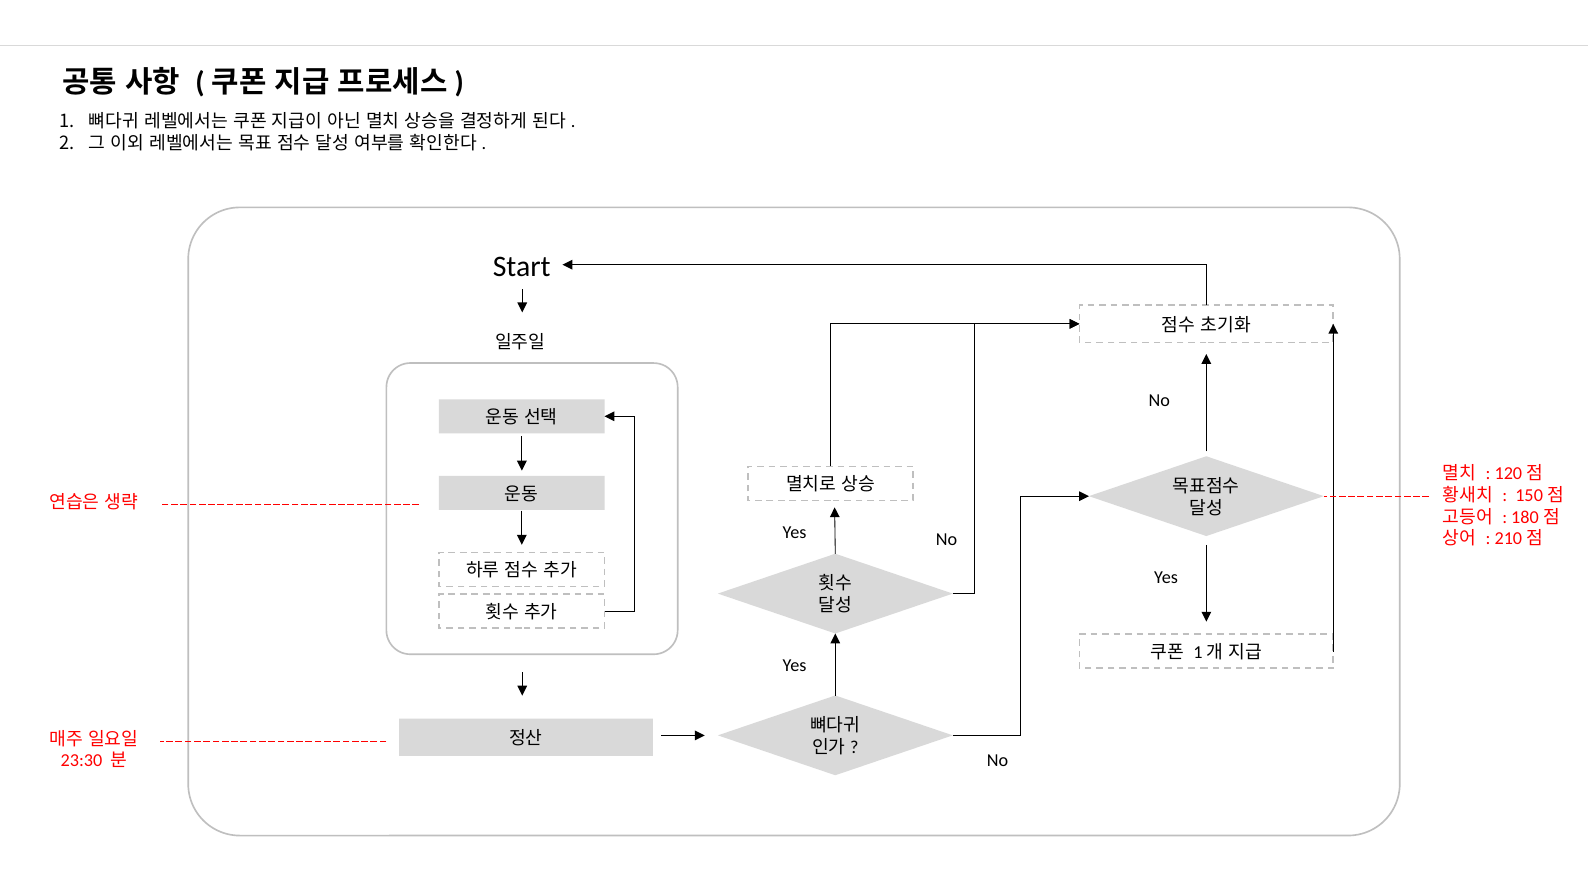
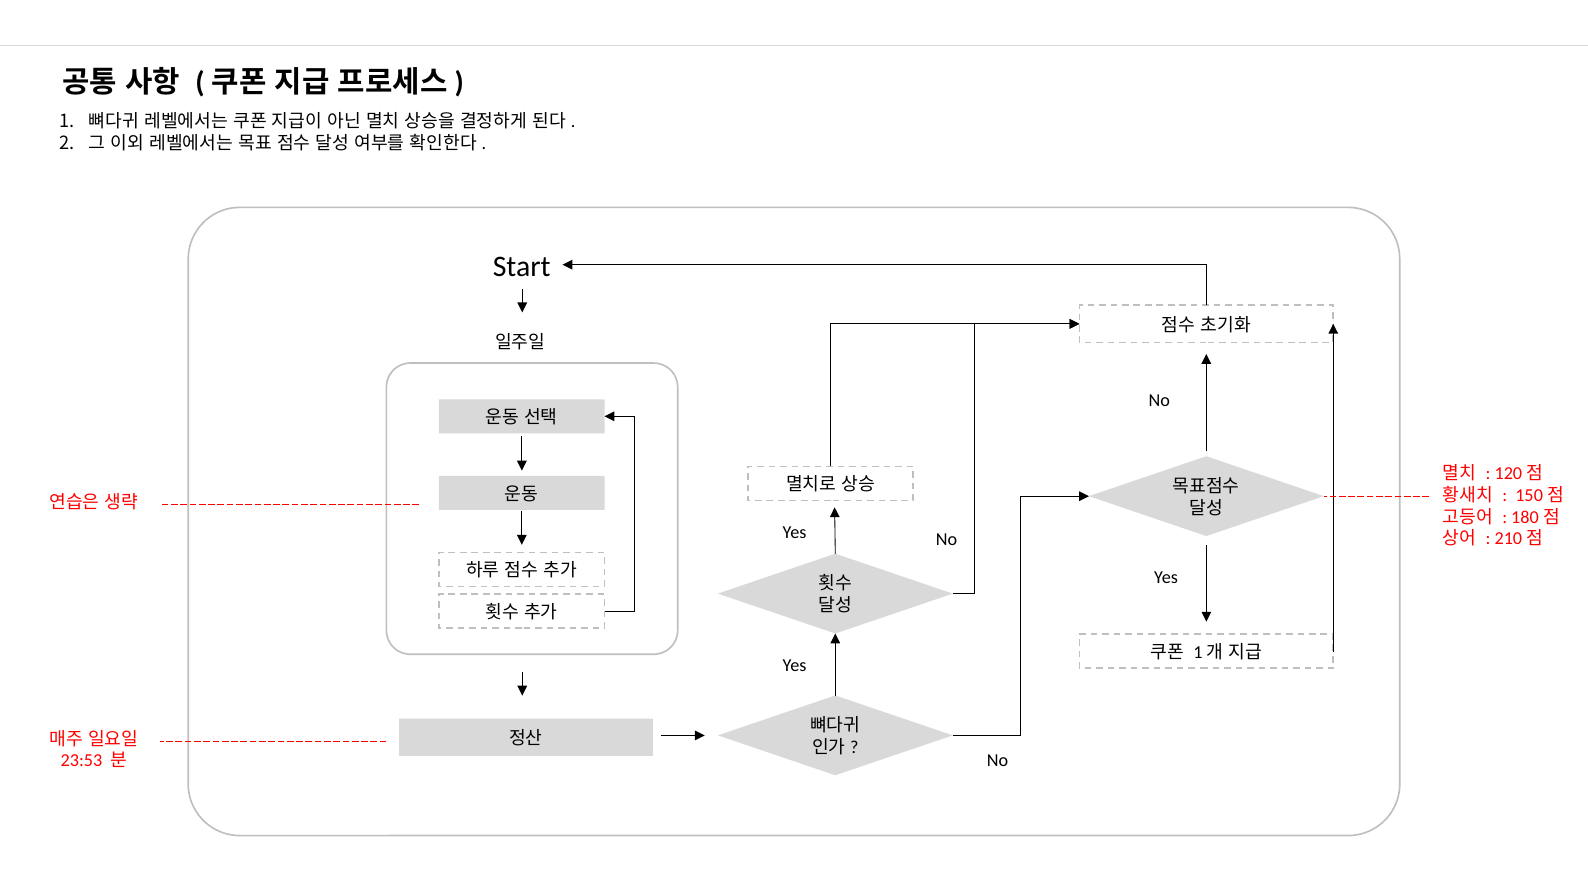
23:30: 23:30 -> 23:53 (81, 761)
